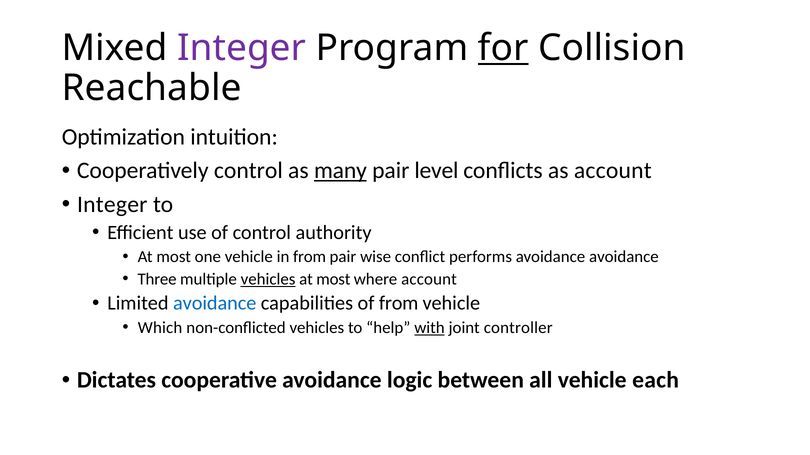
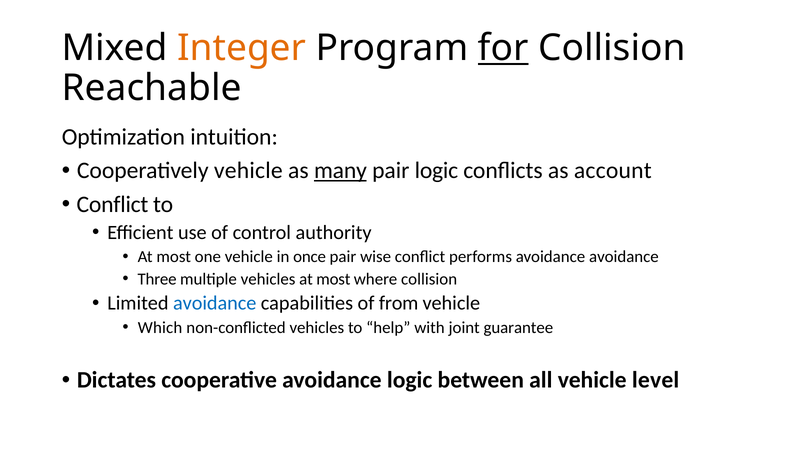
Integer colour: purple -> orange (242, 48)
Cooperatively control: control -> vehicle (248, 171)
pair level: level -> logic (436, 171)
Integer: Integer -> Conflict (112, 205)
in from: from -> once (310, 257)
vehicles underline: present -> none (268, 279)
where account: account -> collision (429, 279)
with underline: present -> none (429, 328)
controller: controller -> guarantee (518, 328)
each: each -> level (656, 381)
